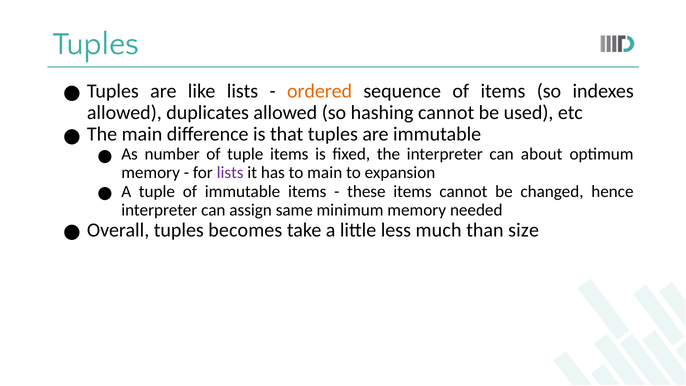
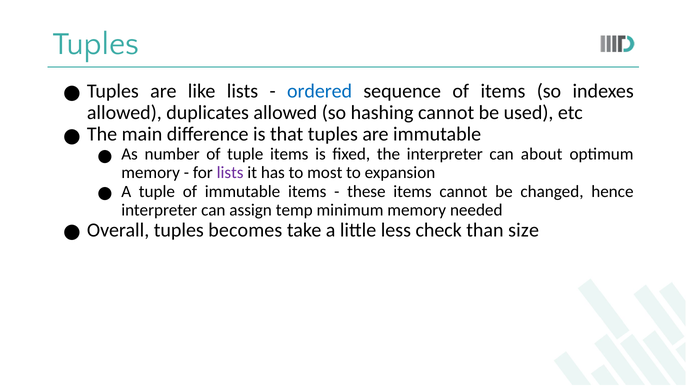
ordered colour: orange -> blue (320, 91)
to main: main -> most (325, 173)
same: same -> temp (294, 210)
much: much -> check (439, 230)
